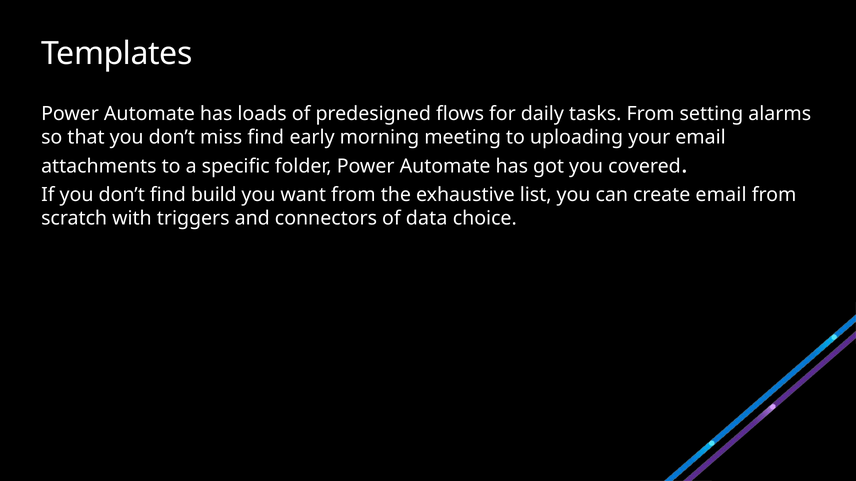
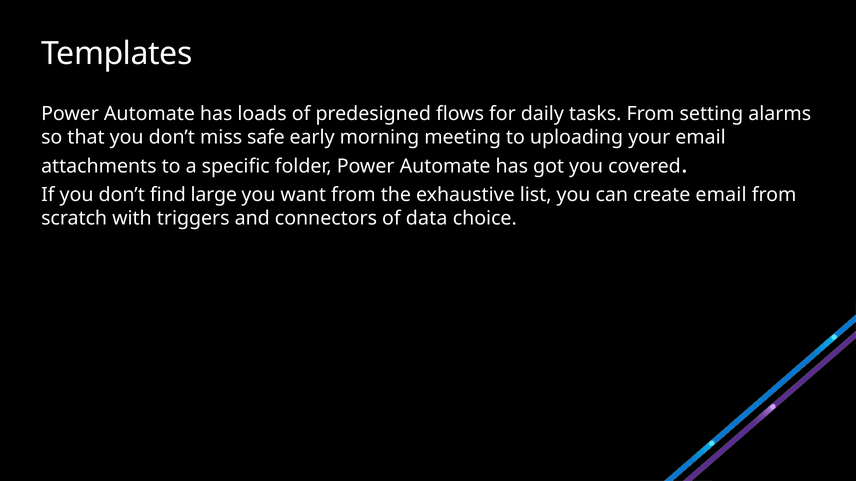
miss find: find -> safe (266, 137)
build: build -> large (214, 195)
